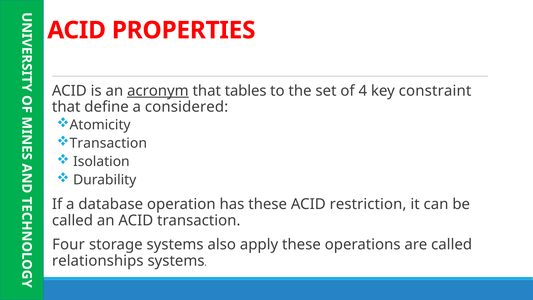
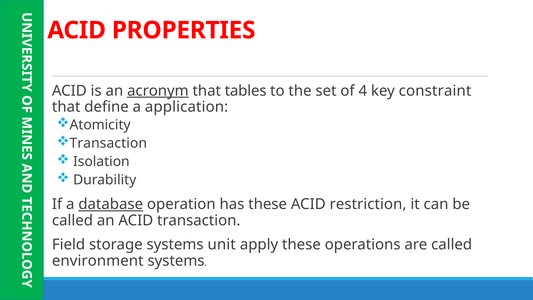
considered: considered -> application (187, 107)
database underline: none -> present (111, 204)
Four: Four -> Field (69, 244)
also: also -> unit (222, 244)
relationships: relationships -> environment (98, 261)
